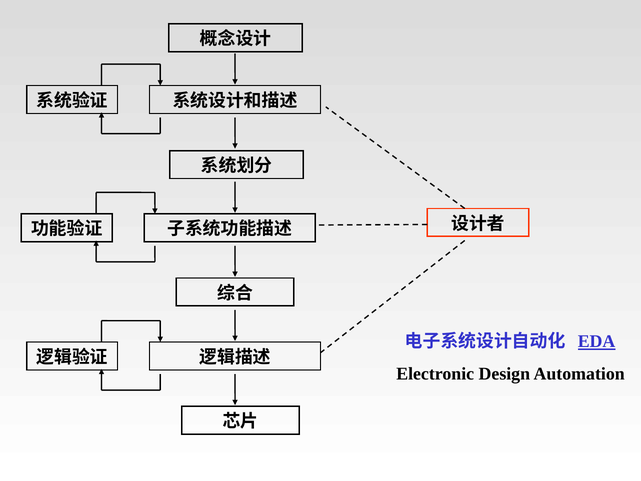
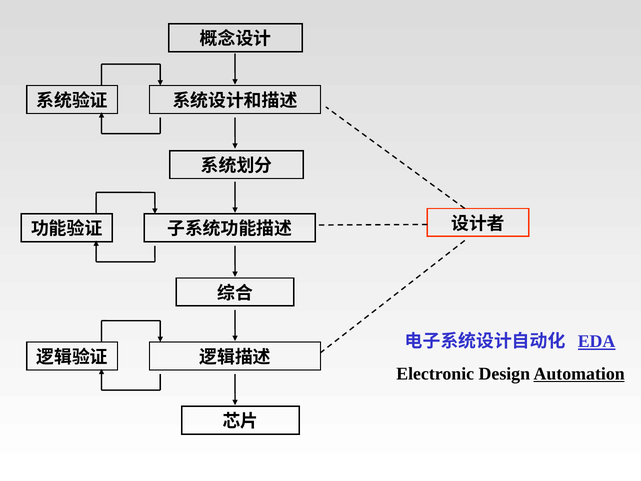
Automation underline: none -> present (579, 373)
